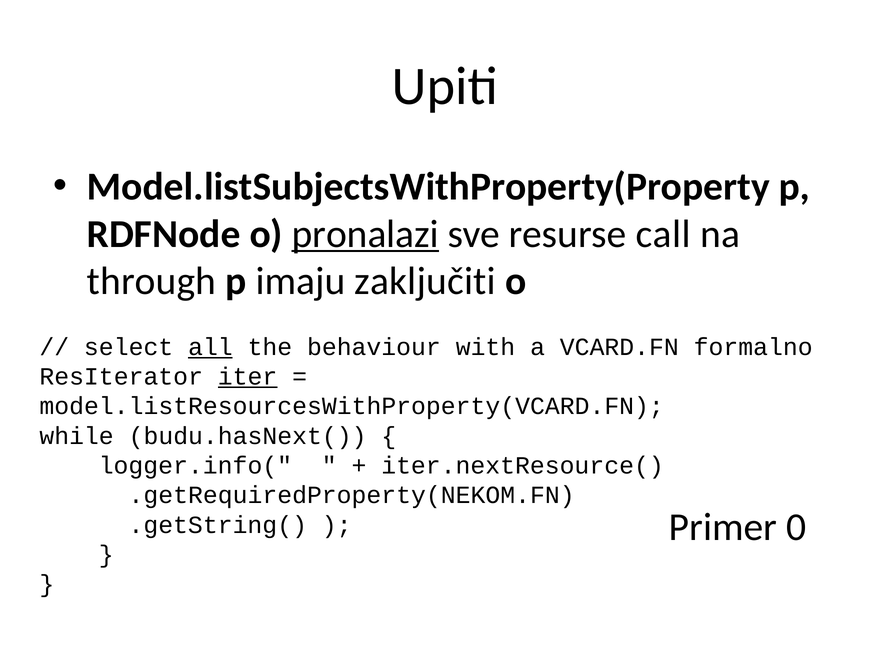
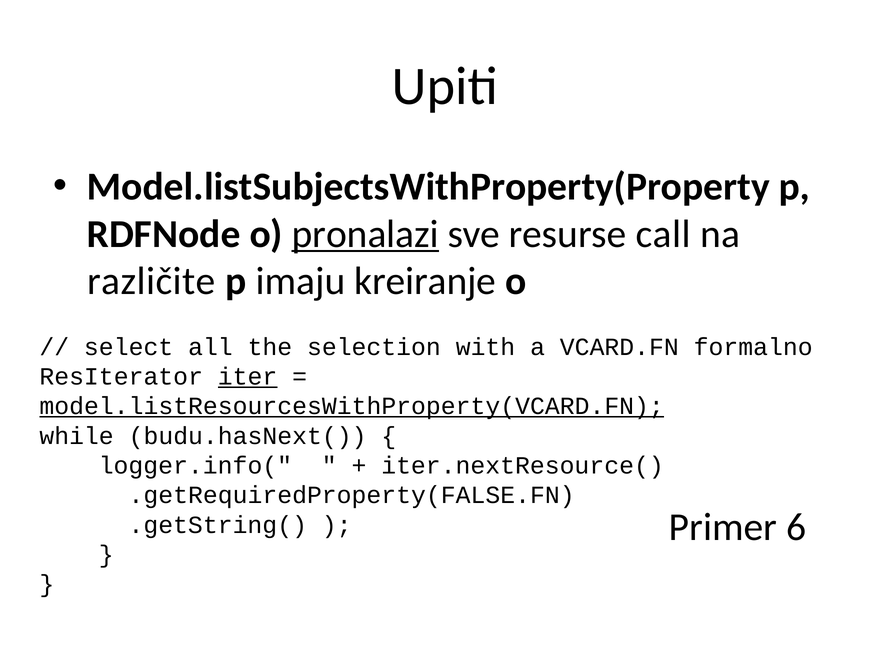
through: through -> različite (151, 282)
zaključiti: zaključiti -> kreiranje (425, 282)
all underline: present -> none (210, 347)
behaviour: behaviour -> selection (374, 347)
model.listResourcesWithProperty(VCARD.FN underline: none -> present (352, 407)
.getRequiredProperty(NEKOM.FN: .getRequiredProperty(NEKOM.FN -> .getRequiredProperty(FALSE.FN (352, 496)
0: 0 -> 6 (796, 528)
